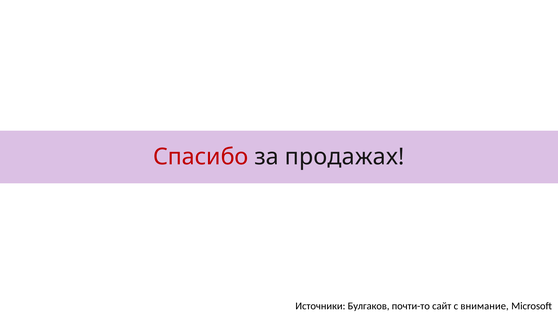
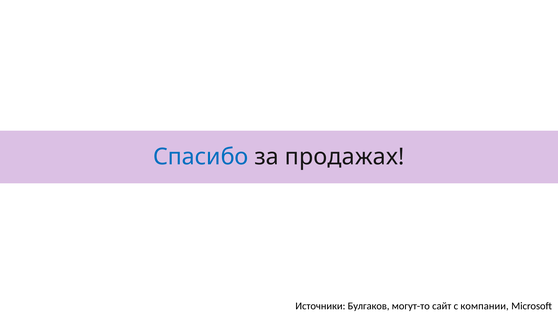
Спасибо colour: red -> blue (201, 157)
почти-то: почти-то -> могут-то (411, 306)
внимание: внимание -> компании (485, 306)
